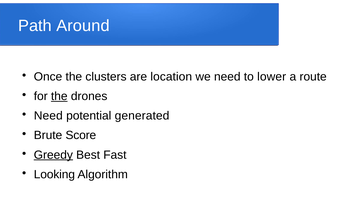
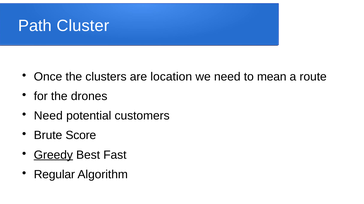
Around: Around -> Cluster (83, 26)
lower: lower -> mean (272, 77)
the underline: present -> none (59, 97)
generated: generated -> customers (142, 116)
Looking: Looking -> Regular (54, 175)
